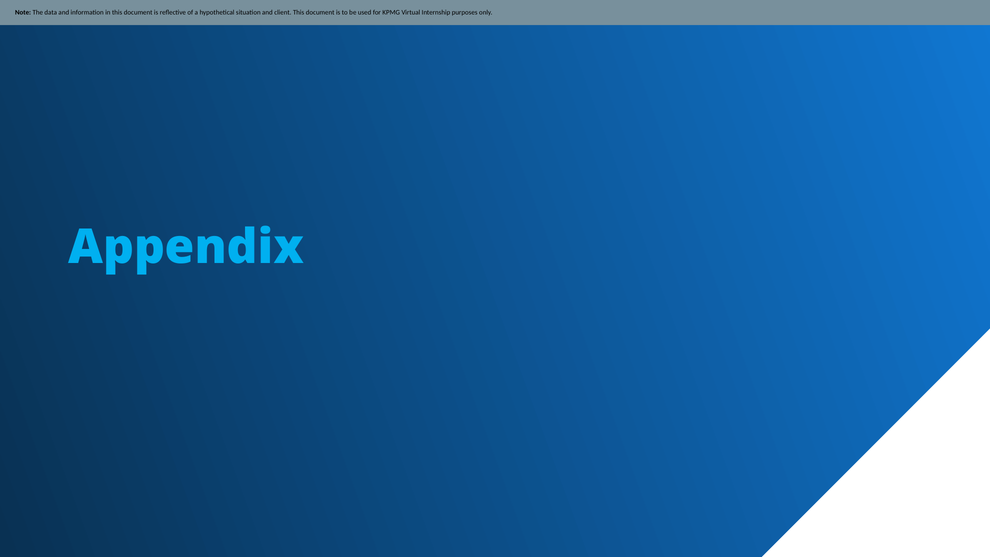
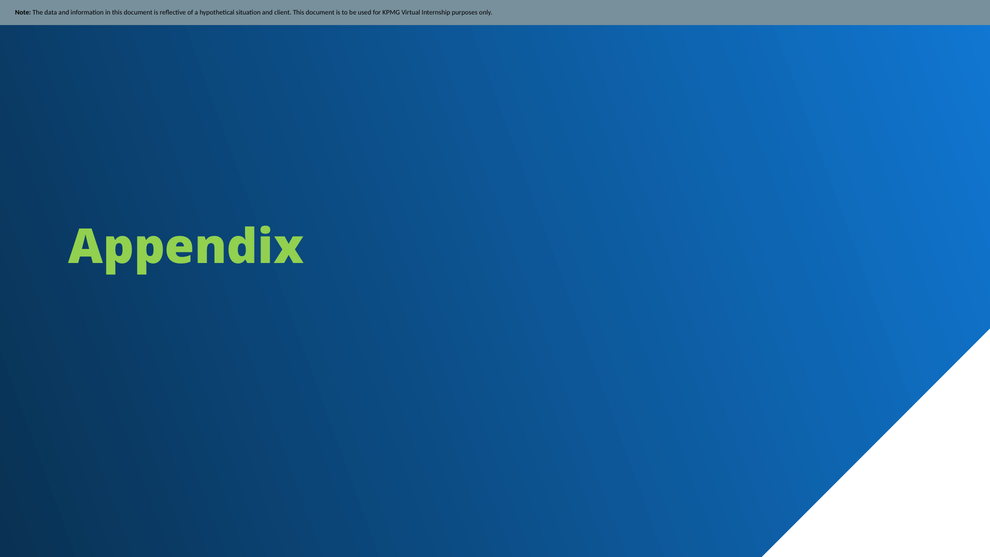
Appendix colour: light blue -> light green (186, 247)
